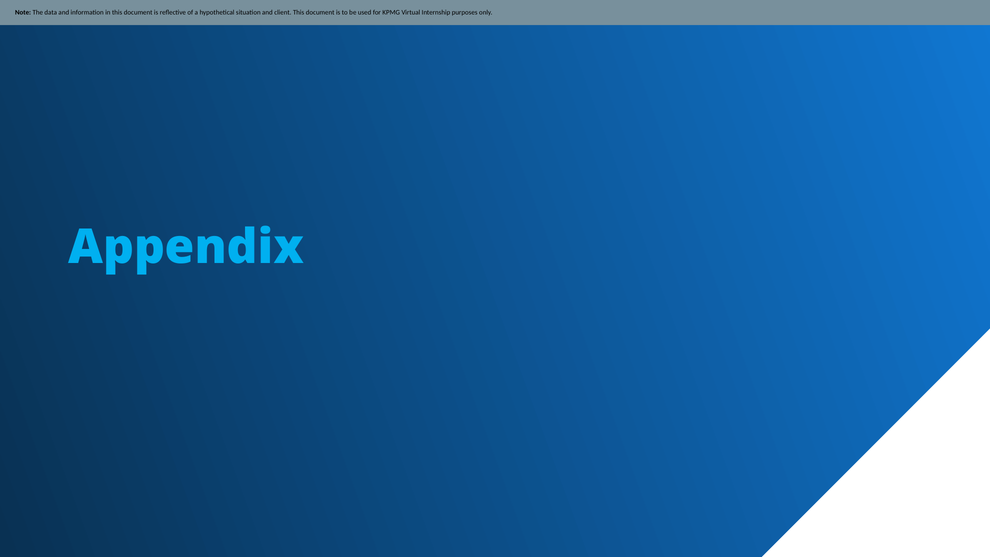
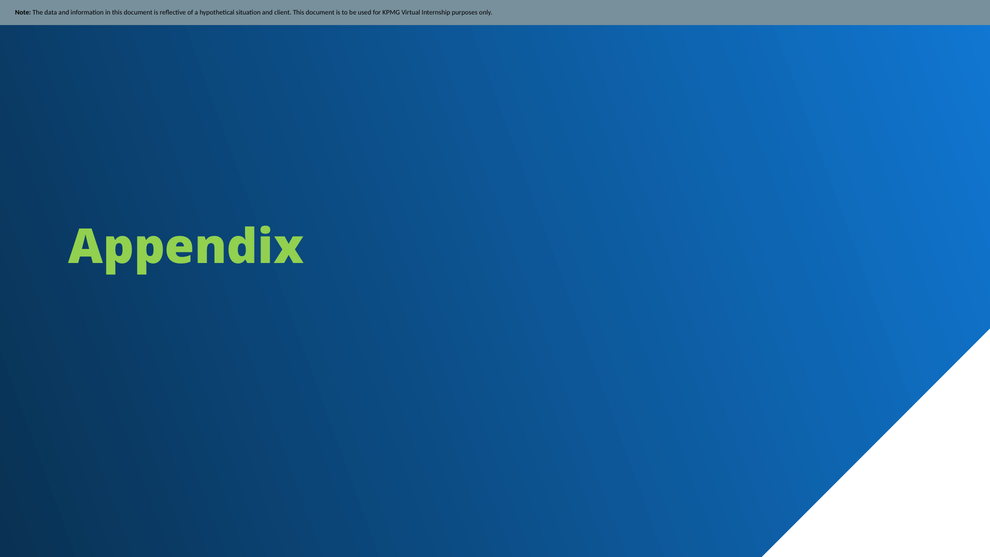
Appendix colour: light blue -> light green (186, 247)
